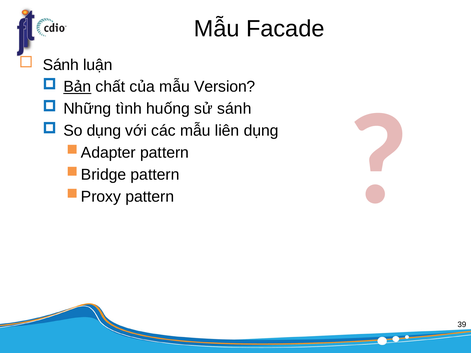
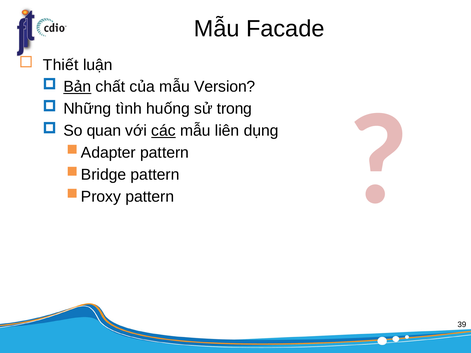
Sánh: Sánh -> Thiết (61, 65)
sử sánh: sánh -> trong (234, 109)
So dụng: dụng -> quan (104, 131)
các underline: none -> present (163, 131)
